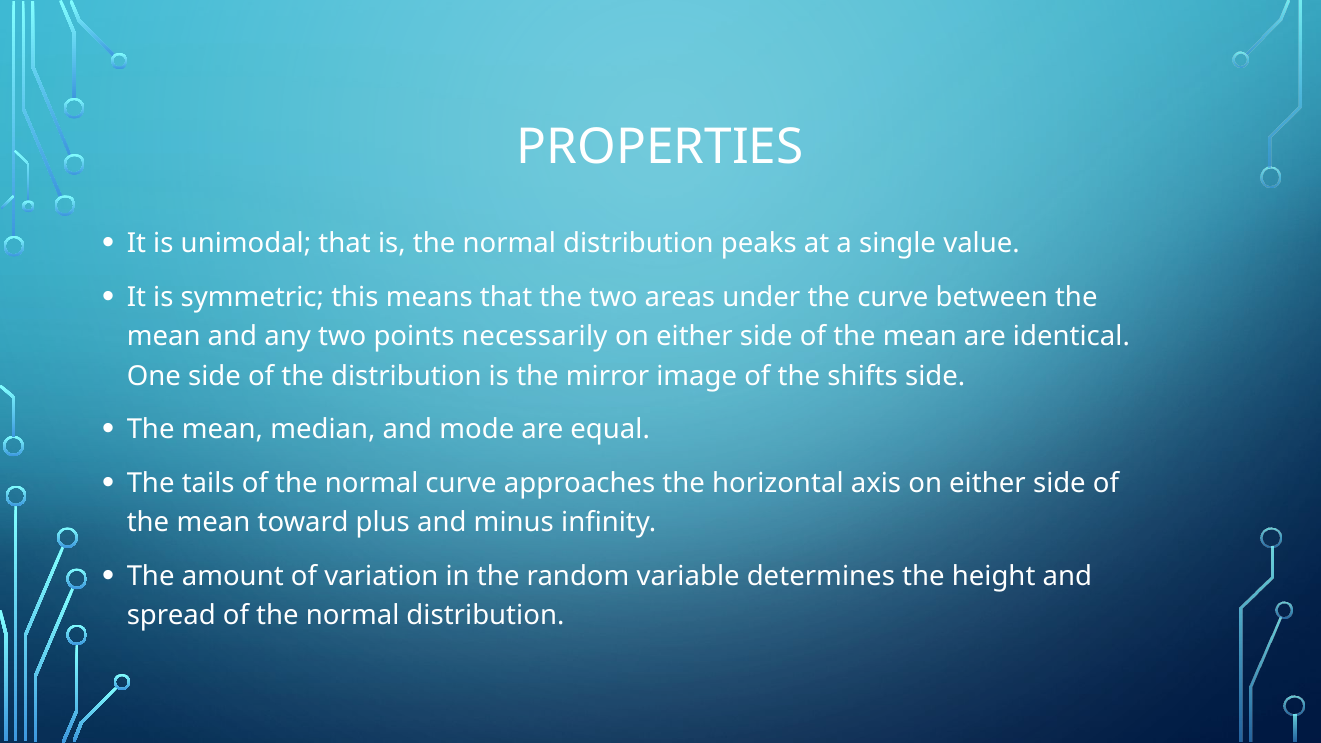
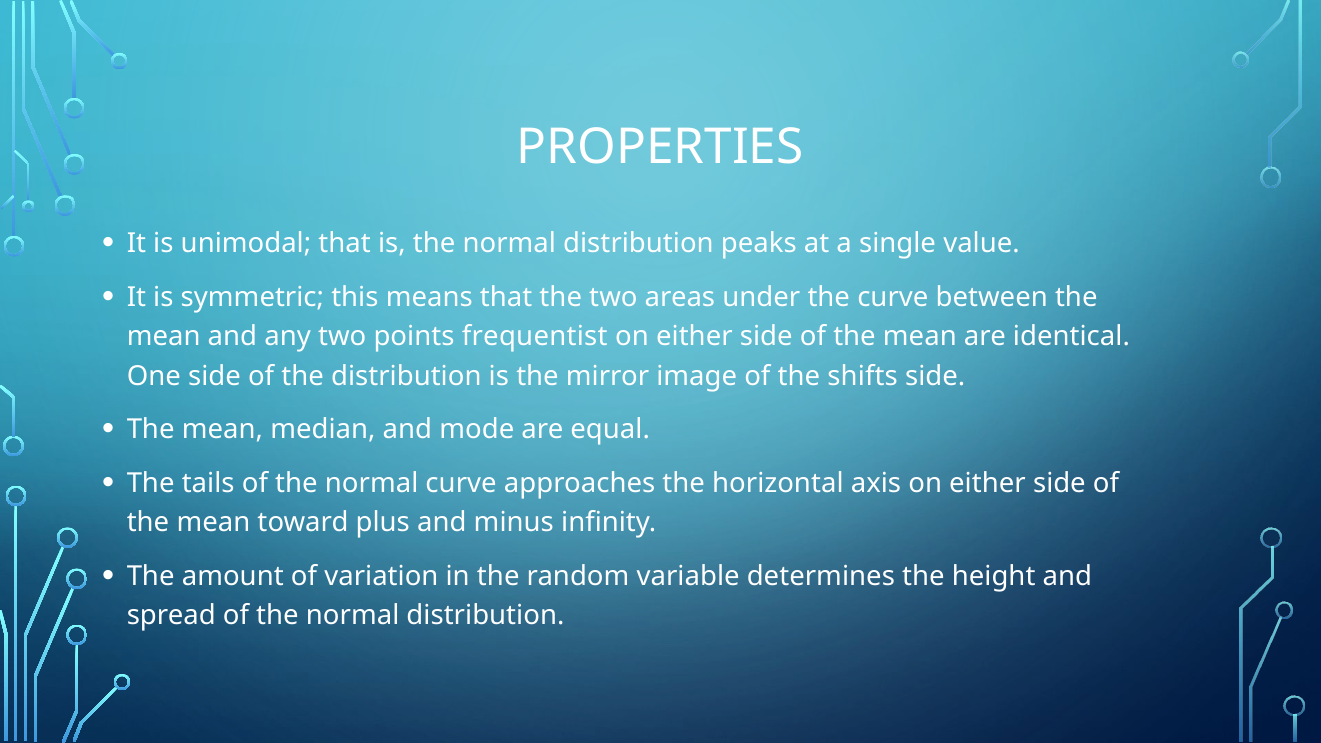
necessarily: necessarily -> frequentist (535, 337)
